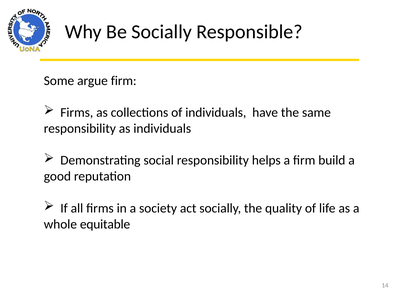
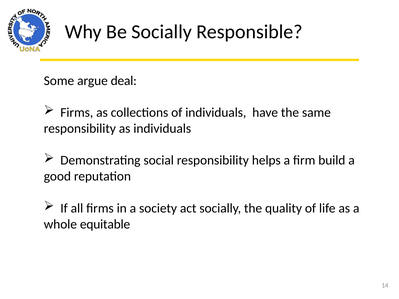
argue firm: firm -> deal (124, 81)
